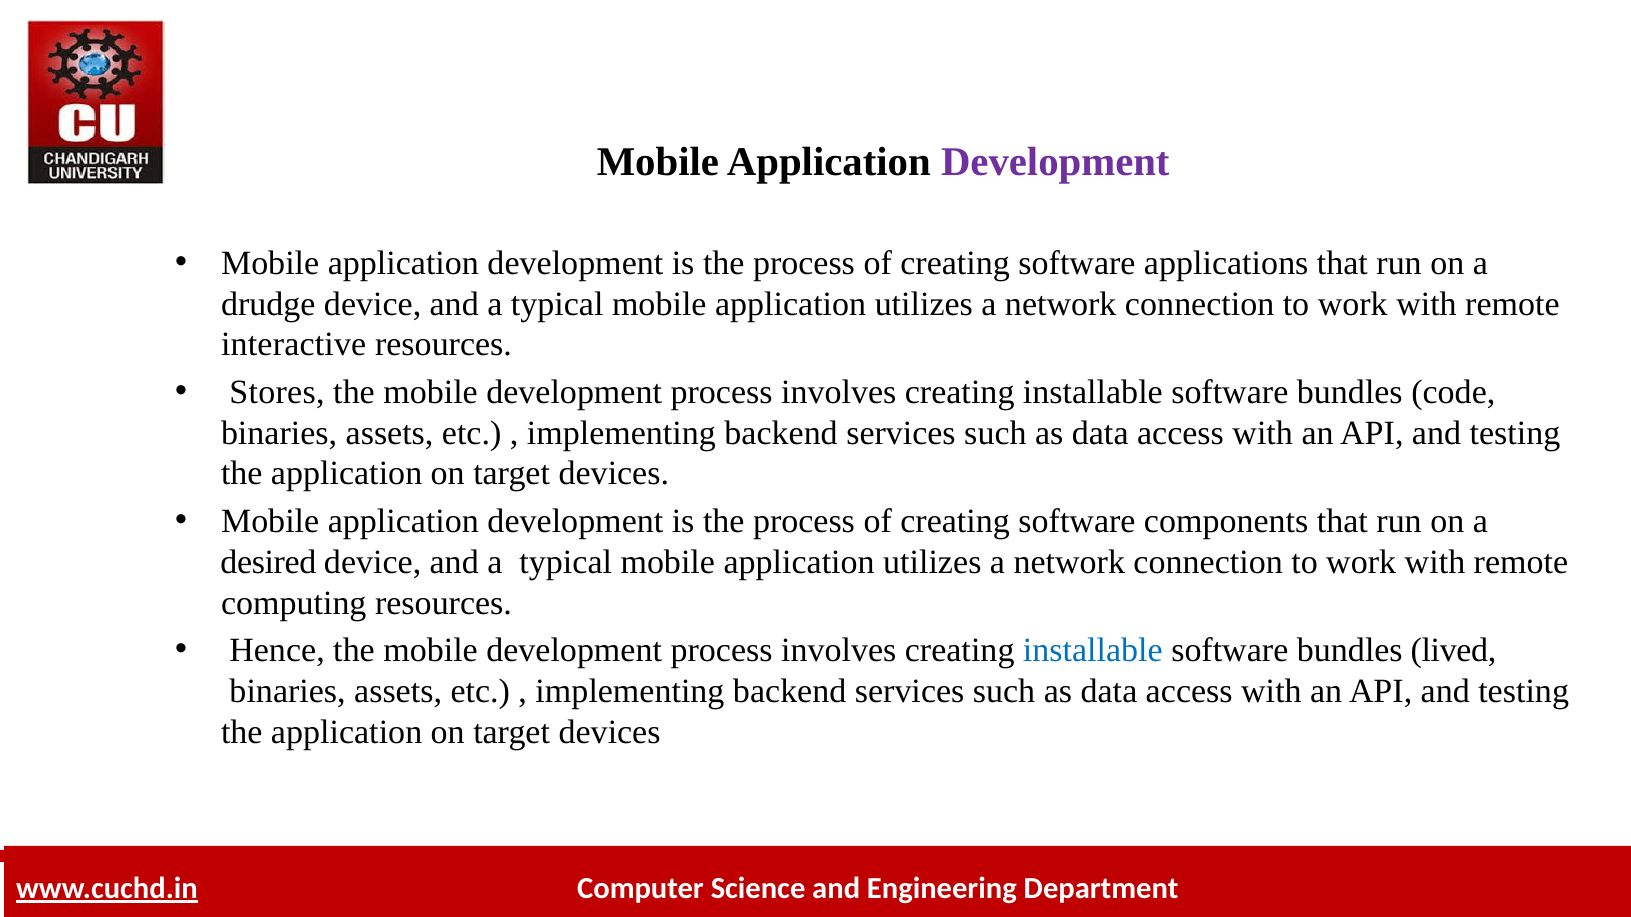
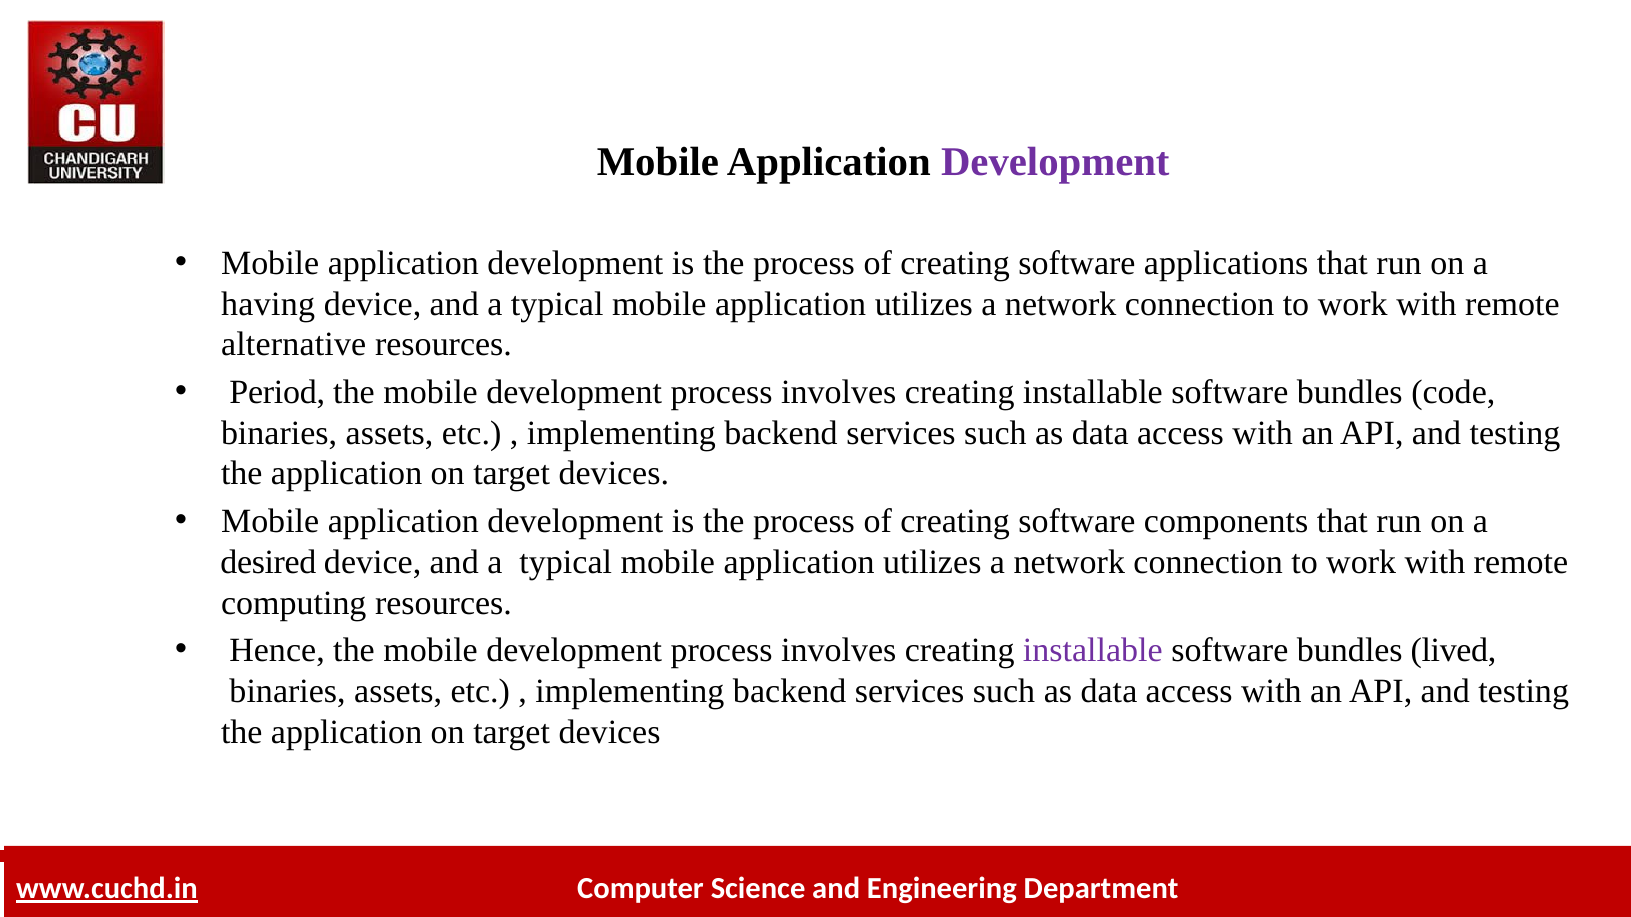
drudge: drudge -> having (268, 304)
interactive: interactive -> alternative (294, 345)
Stores: Stores -> Period (277, 393)
installable colour: blue -> purple (1093, 651)
